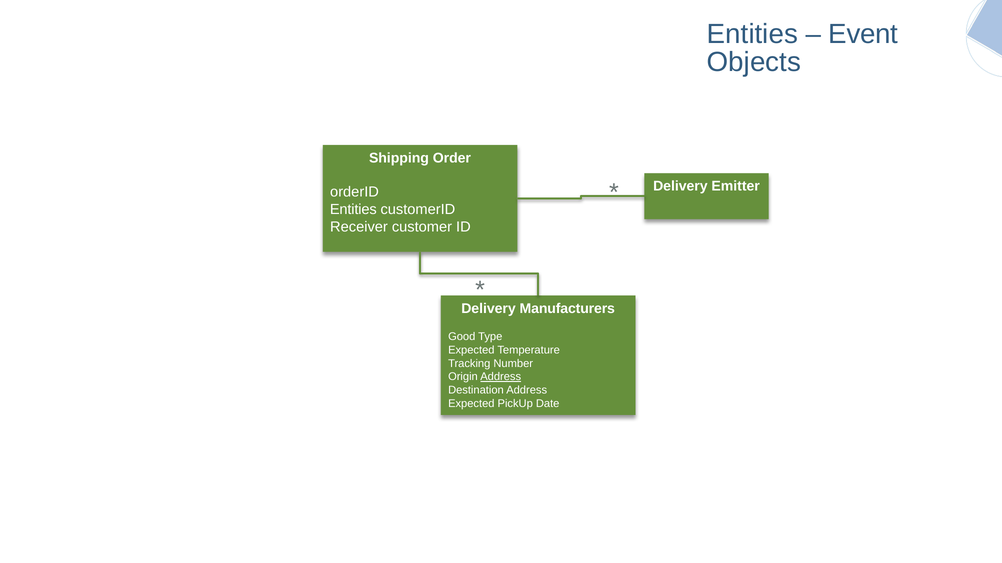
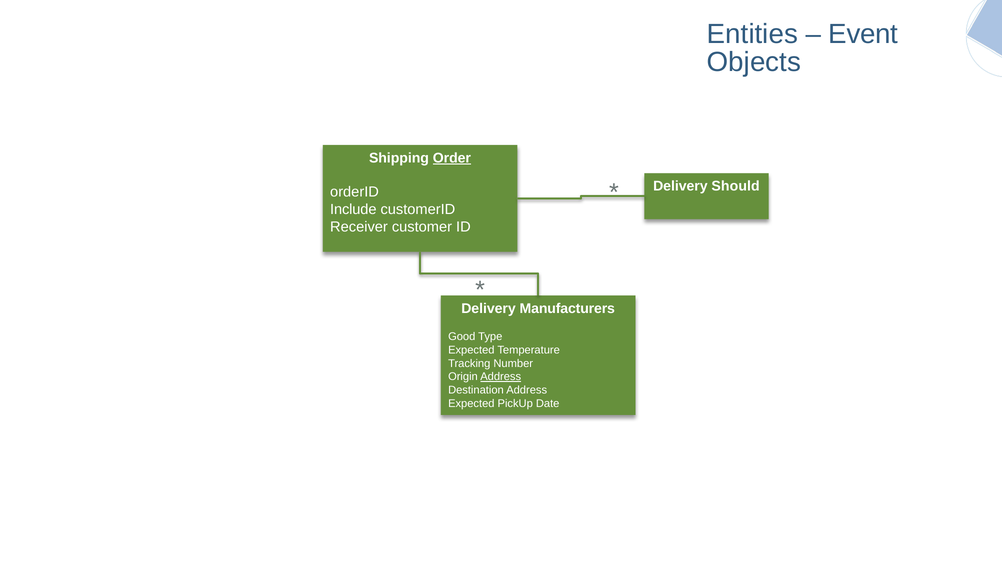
Order underline: none -> present (452, 158)
Emitter: Emitter -> Should (736, 186)
Entities: Entities -> Include (353, 210)
